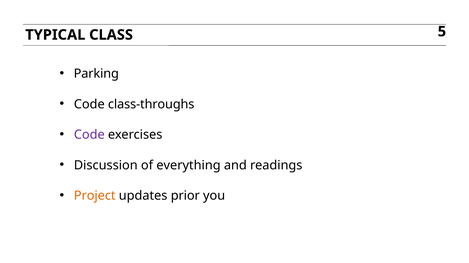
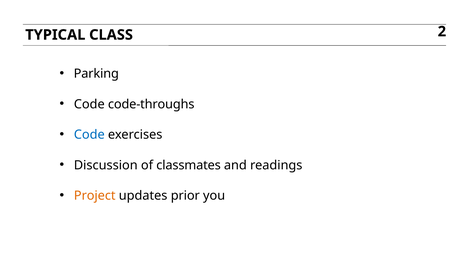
5: 5 -> 2 (442, 32)
class-throughs: class-throughs -> code-throughs (151, 104)
Code colour: purple -> blue (89, 135)
everything: everything -> classmates (189, 165)
